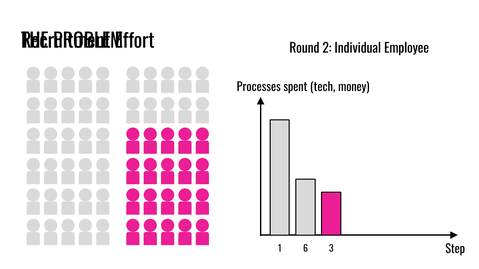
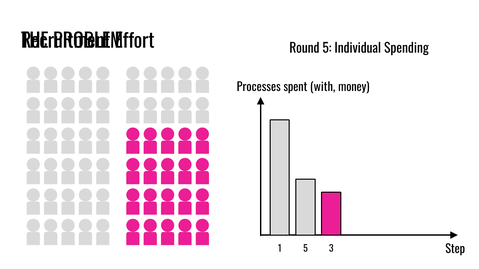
Round 2: 2 -> 5 (327, 48)
Employee: Employee -> Spending (406, 48)
tech: tech -> with (323, 88)
1 6: 6 -> 5 (305, 249)
